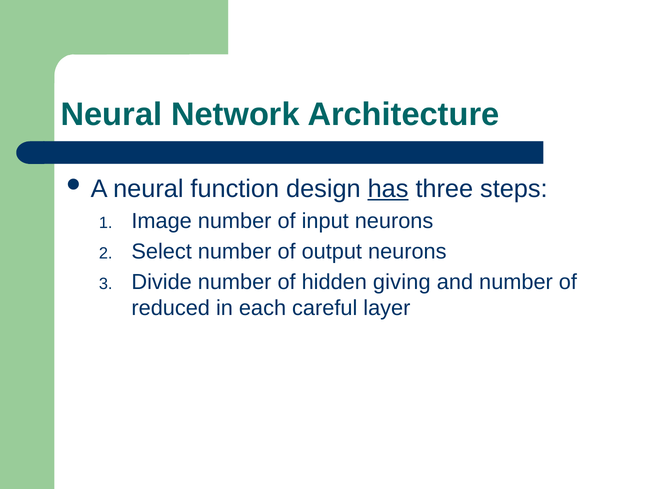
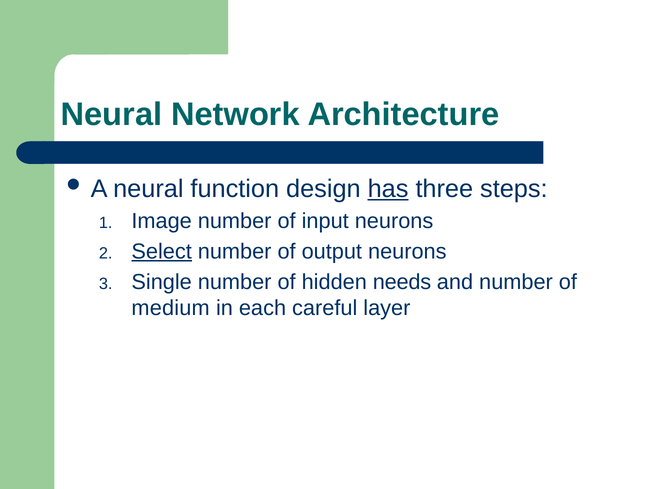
Select underline: none -> present (162, 251)
Divide: Divide -> Single (162, 282)
giving: giving -> needs (402, 282)
reduced: reduced -> medium (171, 308)
